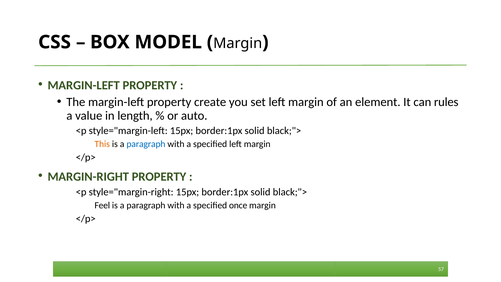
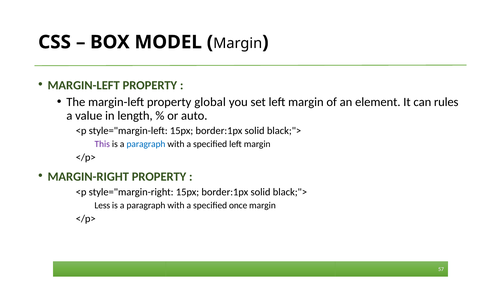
create: create -> global (210, 102)
This colour: orange -> purple (102, 144)
Feel: Feel -> Less (102, 205)
